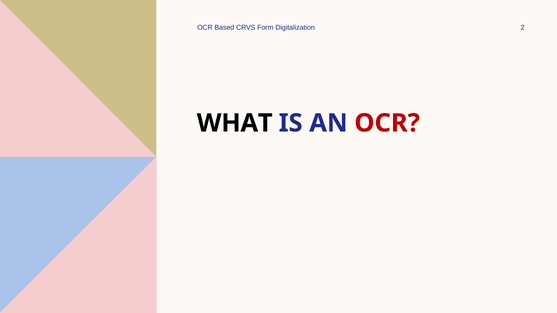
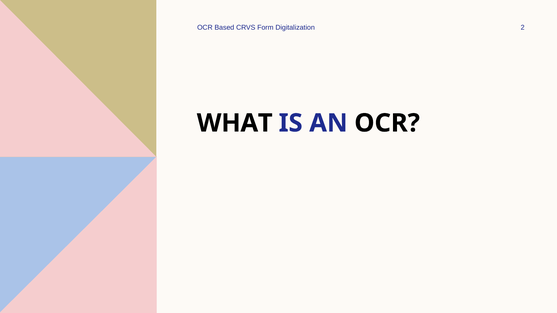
OCR colour: red -> black (387, 123)
